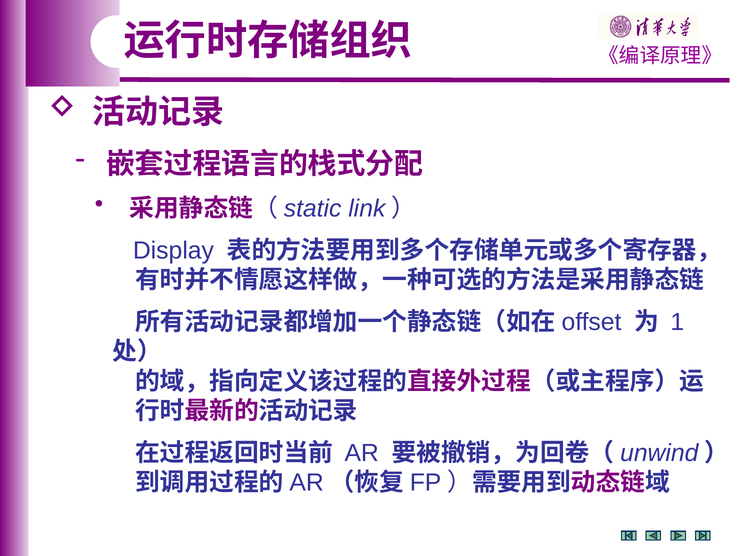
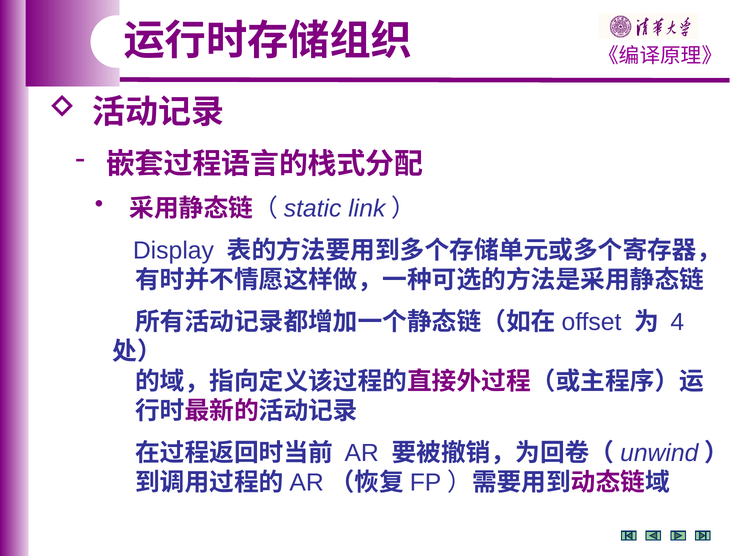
1: 1 -> 4 (677, 322)
